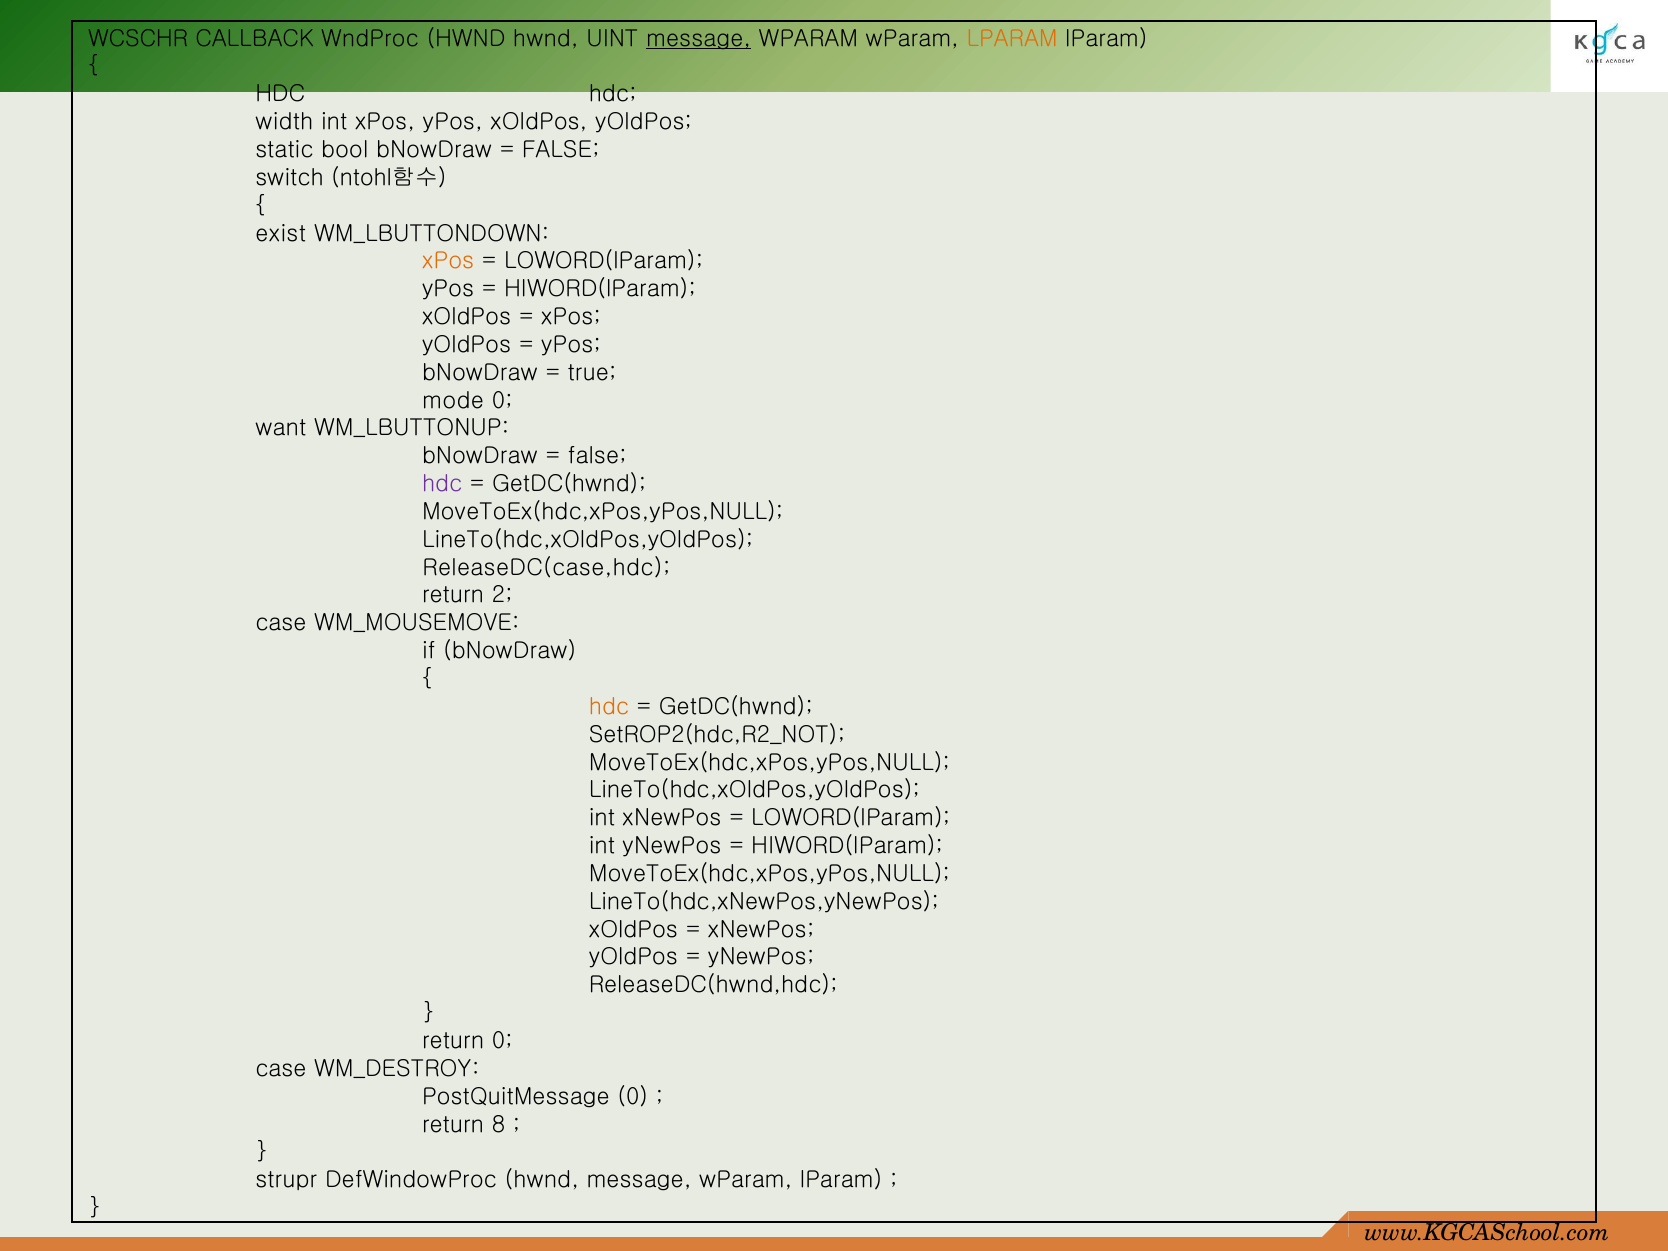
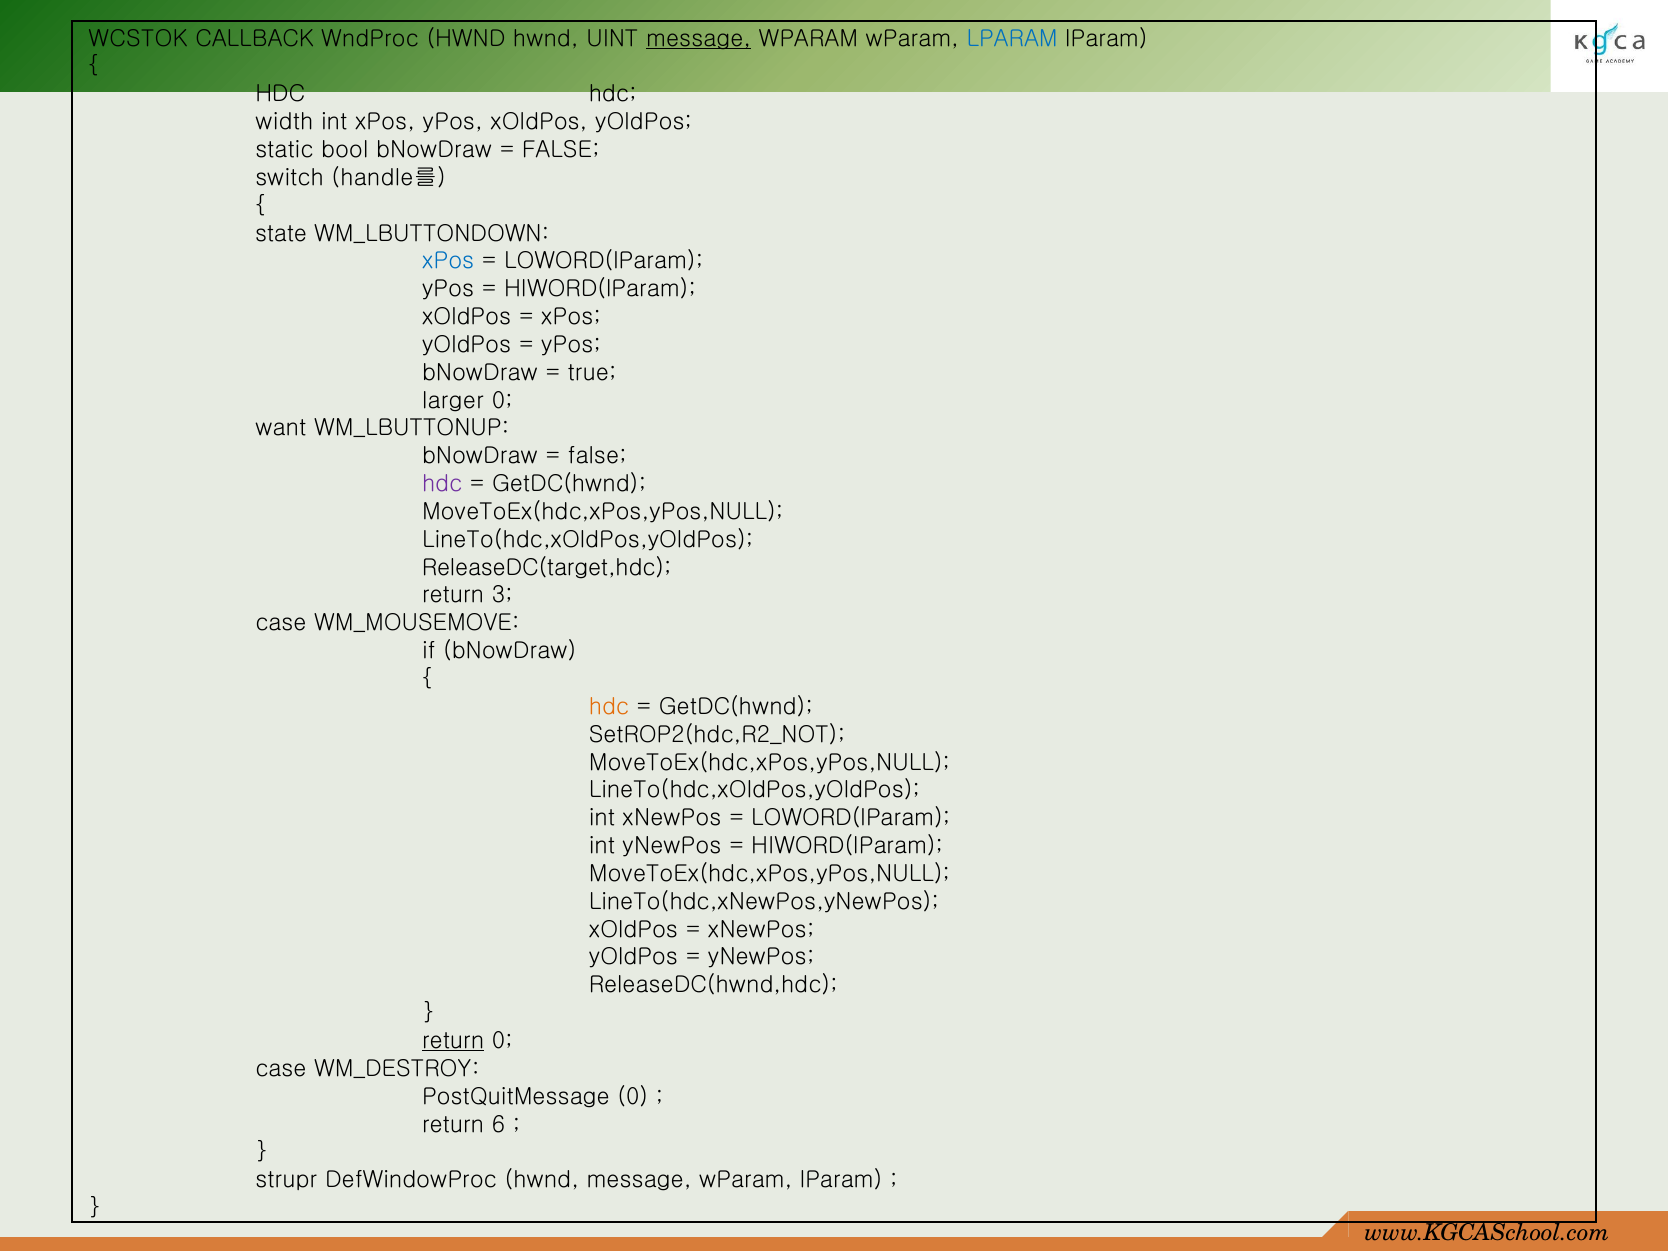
WCSCHR: WCSCHR -> WCSTOK (138, 38)
LPARAM colour: orange -> blue (1012, 38)
ntohl함수: ntohl함수 -> handle를 (389, 178)
exist: exist -> state (281, 233)
xPos colour: orange -> blue (448, 261)
mode: mode -> larger (453, 400)
ReleaseDC(case,hdc: ReleaseDC(case,hdc -> ReleaseDC(target,hdc (547, 567)
2: 2 -> 3 (502, 595)
return underline: none -> present (453, 1041)
8: 8 -> 6 (498, 1124)
